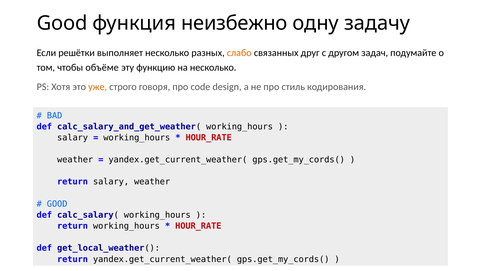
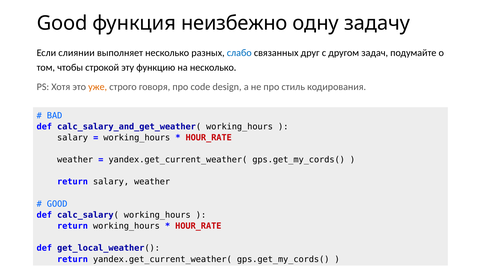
решётки: решётки -> слиянии (77, 53)
слабо colour: orange -> blue (239, 53)
объёме: объёме -> строкой (102, 67)
